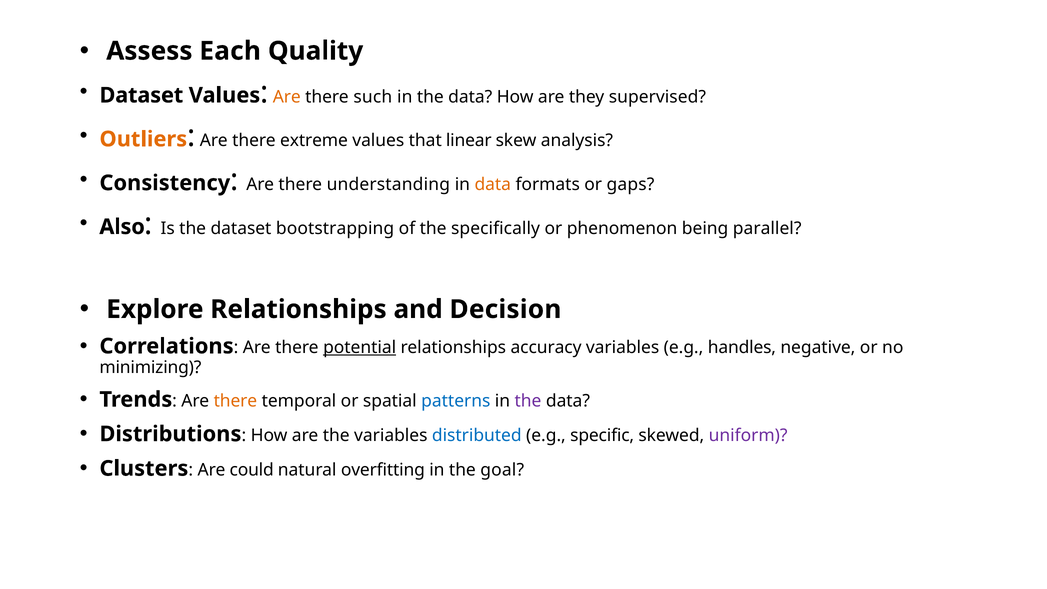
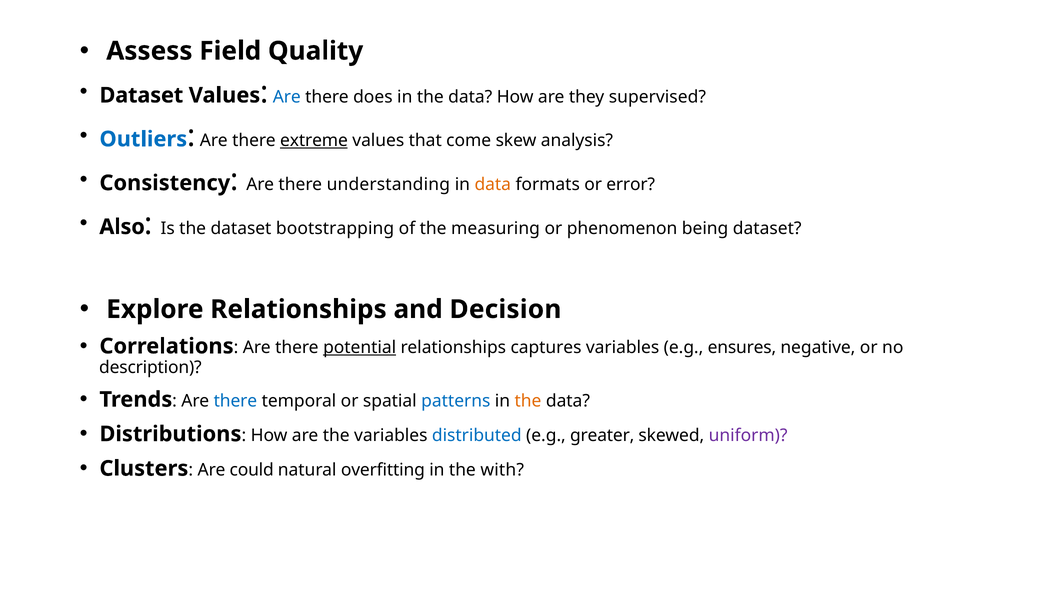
Each: Each -> Field (230, 51)
Are colour: orange -> blue (287, 97)
such: such -> does (373, 97)
Outliers colour: orange -> blue (143, 139)
extreme underline: none -> present (314, 141)
linear: linear -> come (469, 141)
gaps: gaps -> error (631, 184)
specifically: specifically -> measuring (496, 228)
being parallel: parallel -> dataset (767, 228)
accuracy: accuracy -> captures (546, 348)
handles: handles -> ensures (742, 348)
minimizing: minimizing -> description (150, 367)
there colour: orange -> blue (235, 401)
the colour: purple -> orange (528, 401)
specific: specific -> greater (602, 435)
goal: goal -> with (502, 470)
